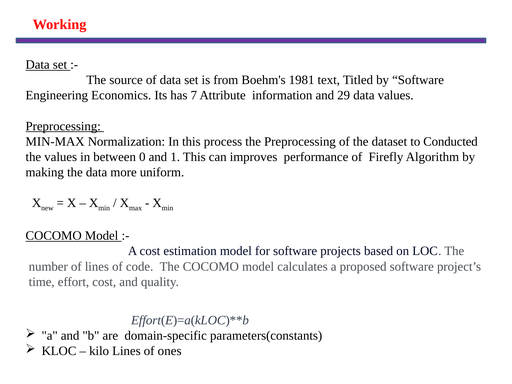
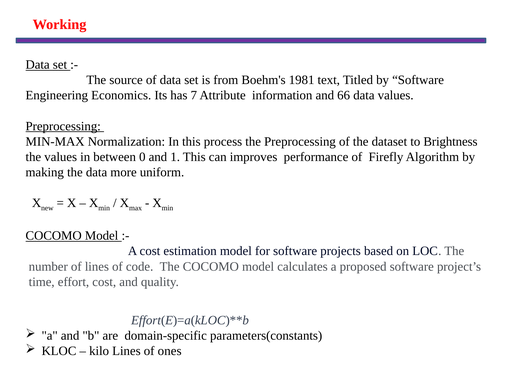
29: 29 -> 66 (344, 95)
Conducted: Conducted -> Brightness (450, 141)
